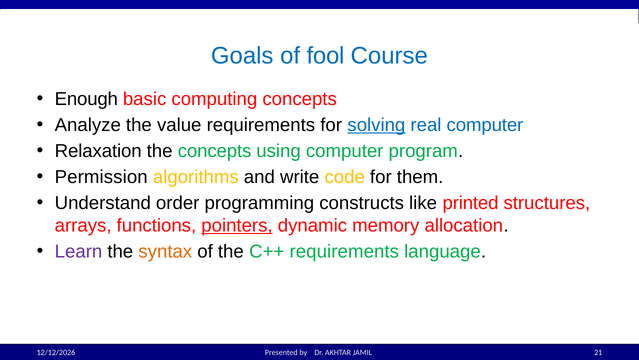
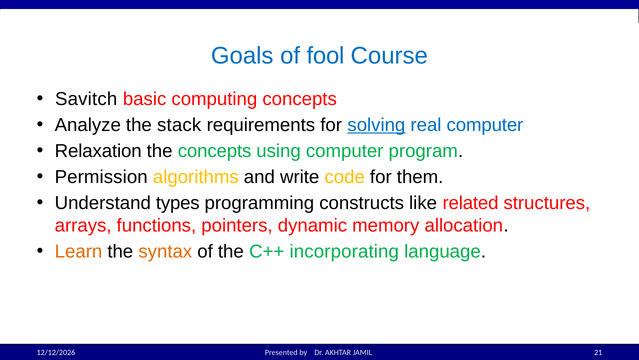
Enough: Enough -> Savitch (86, 99)
value: value -> stack (179, 125)
order: order -> types (178, 203)
printed: printed -> related (471, 203)
pointers underline: present -> none (237, 225)
Learn colour: purple -> orange (79, 251)
C++ requirements: requirements -> incorporating (344, 251)
